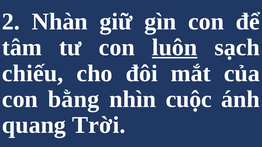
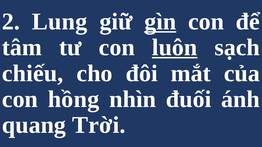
Nhàn: Nhàn -> Lung (60, 22)
gìn underline: none -> present (160, 22)
bằng: bằng -> hồng (74, 99)
cuộc: cuộc -> đuối (189, 99)
